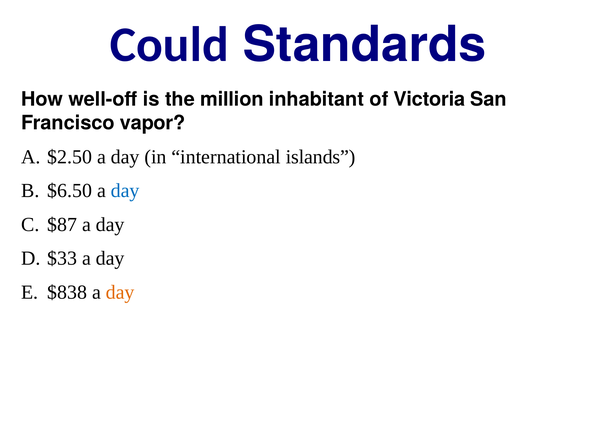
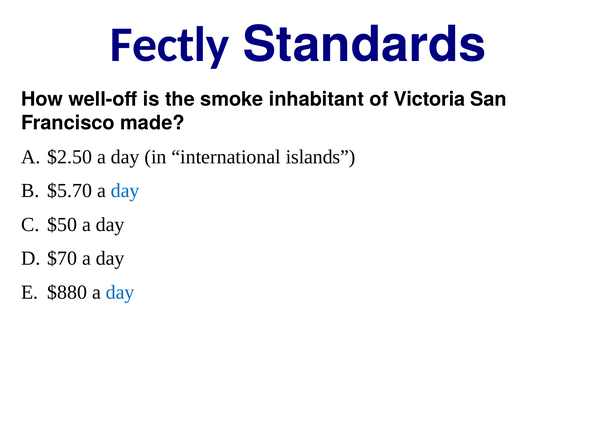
Could: Could -> Fectly (169, 45)
million: million -> smoke (232, 99)
vapor: vapor -> made (152, 123)
$6.50: $6.50 -> $5.70 (70, 191)
$87: $87 -> $50 (62, 224)
$33: $33 -> $70 (62, 258)
$838: $838 -> $880 (67, 292)
day colour: orange -> blue (120, 292)
